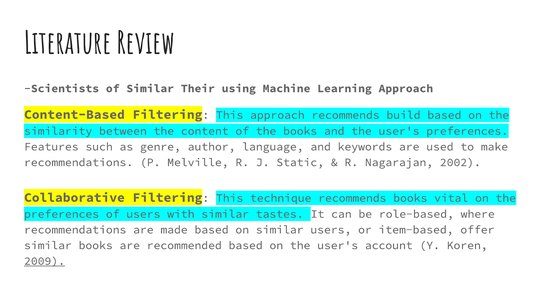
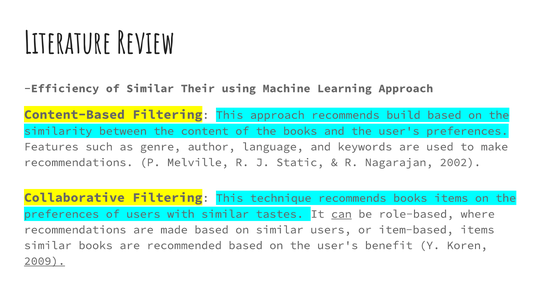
Scientists: Scientists -> Efficiency (62, 88)
books vital: vital -> items (451, 198)
can underline: none -> present (341, 214)
item-based offer: offer -> items (477, 230)
account: account -> benefit (389, 245)
